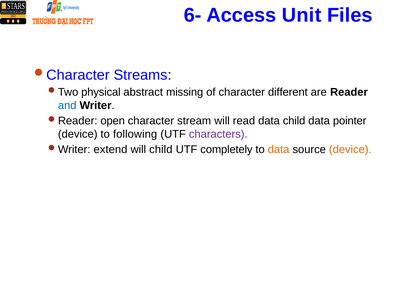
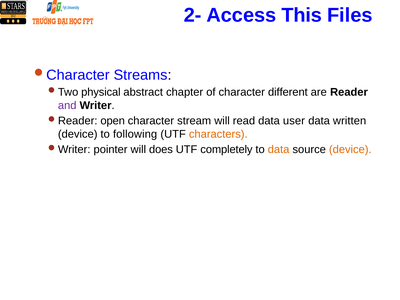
6-: 6- -> 2- (193, 15)
Unit: Unit -> This (302, 15)
missing: missing -> chapter (185, 92)
and colour: blue -> purple (67, 105)
data child: child -> user (294, 121)
pointer: pointer -> written (350, 121)
characters colour: purple -> orange (218, 134)
extend: extend -> pointer (111, 150)
will child: child -> does (161, 150)
